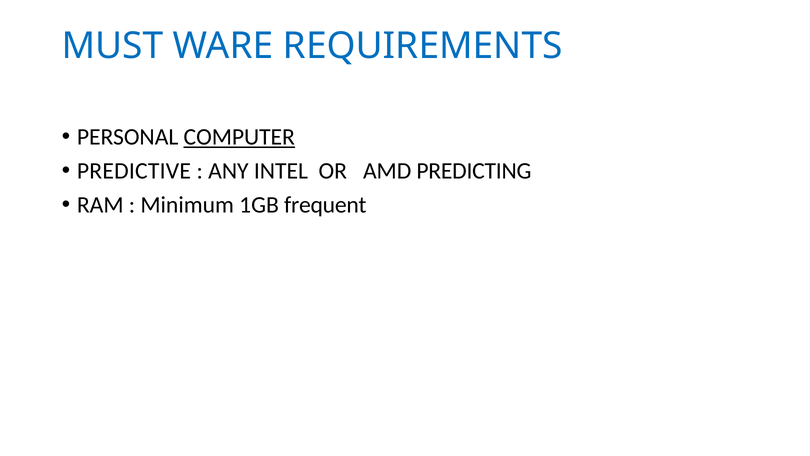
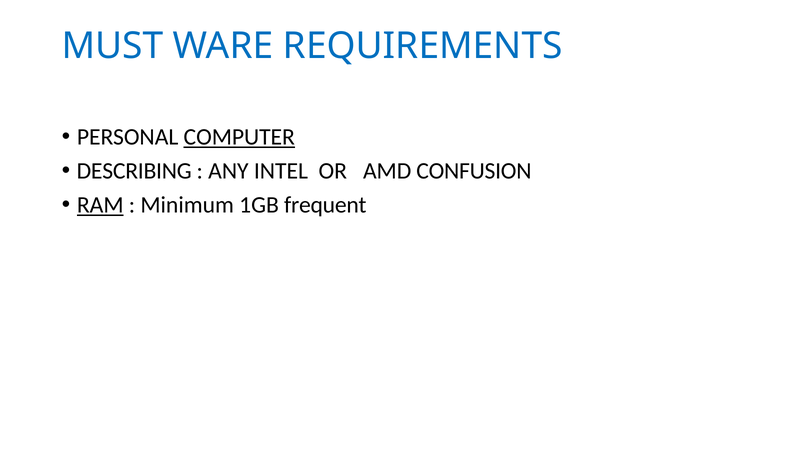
PREDICTIVE: PREDICTIVE -> DESCRIBING (134, 171)
PREDICTING: PREDICTING -> CONFUSION (474, 171)
RAM underline: none -> present (100, 205)
